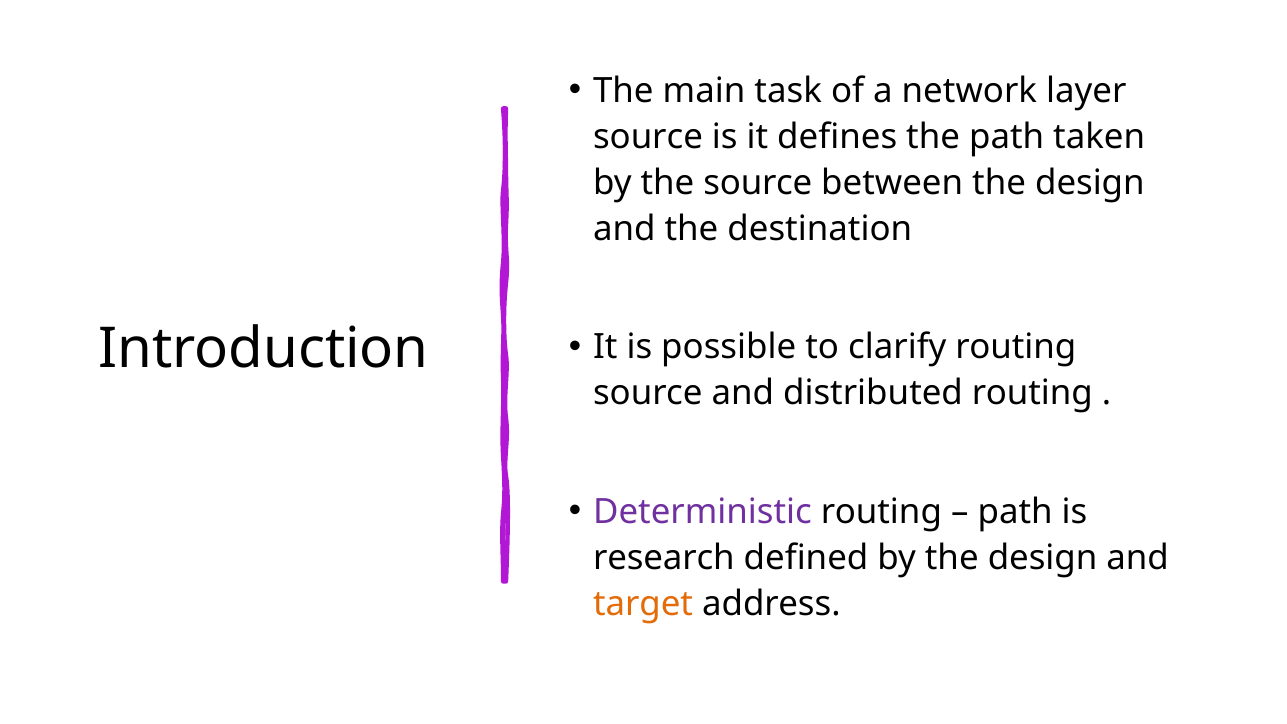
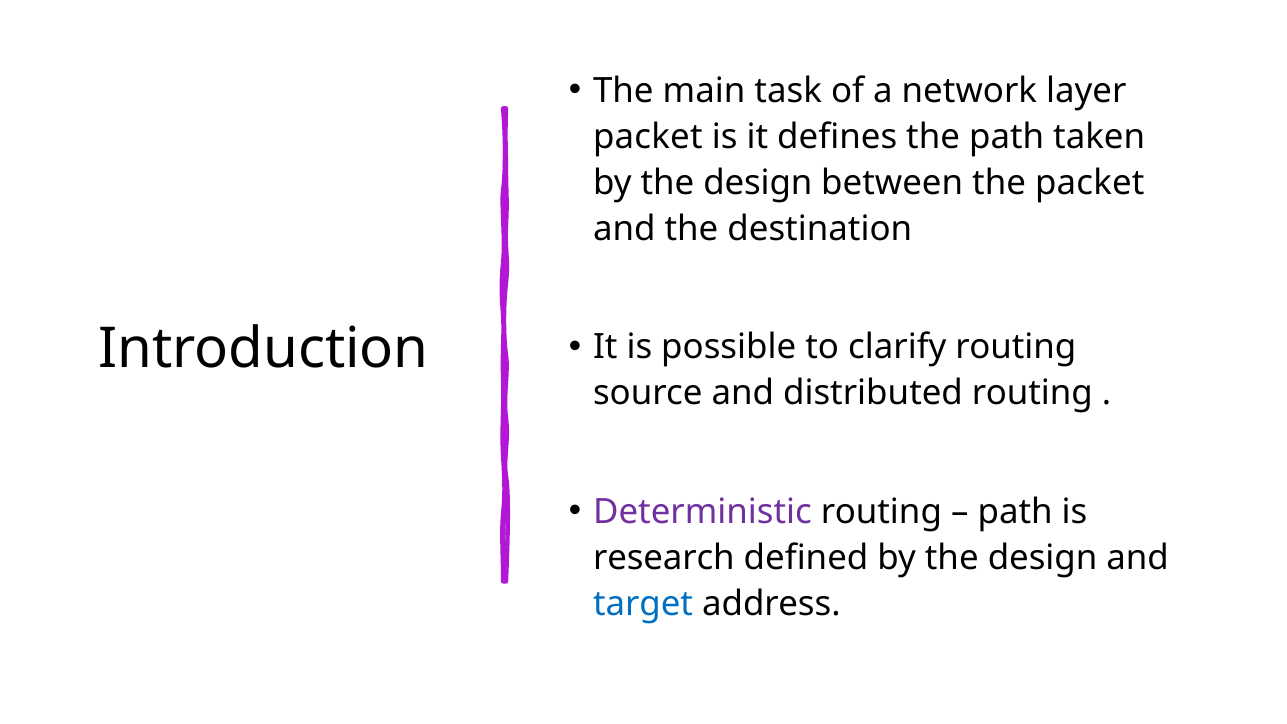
source: source -> packet (648, 137)
source: source -> design (758, 183)
between the design: design -> packet (1090, 183)
target colour: orange -> blue (643, 604)
